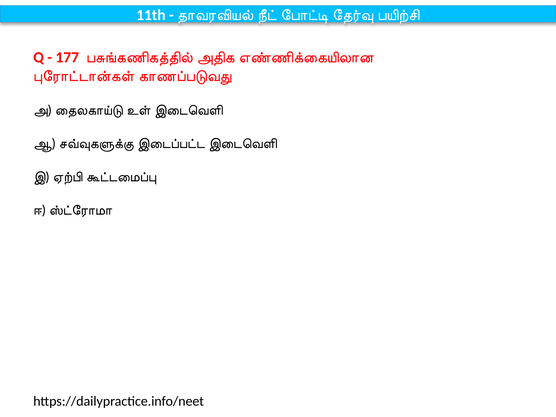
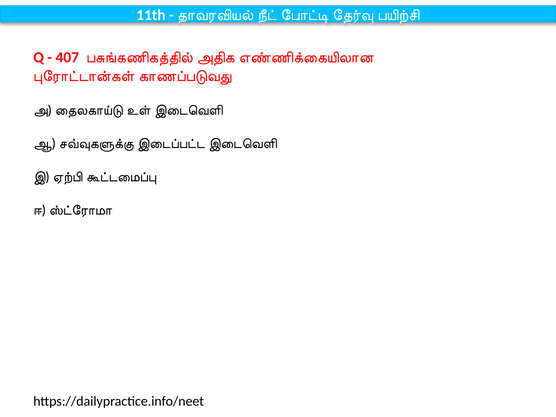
177: 177 -> 407 (67, 58)
